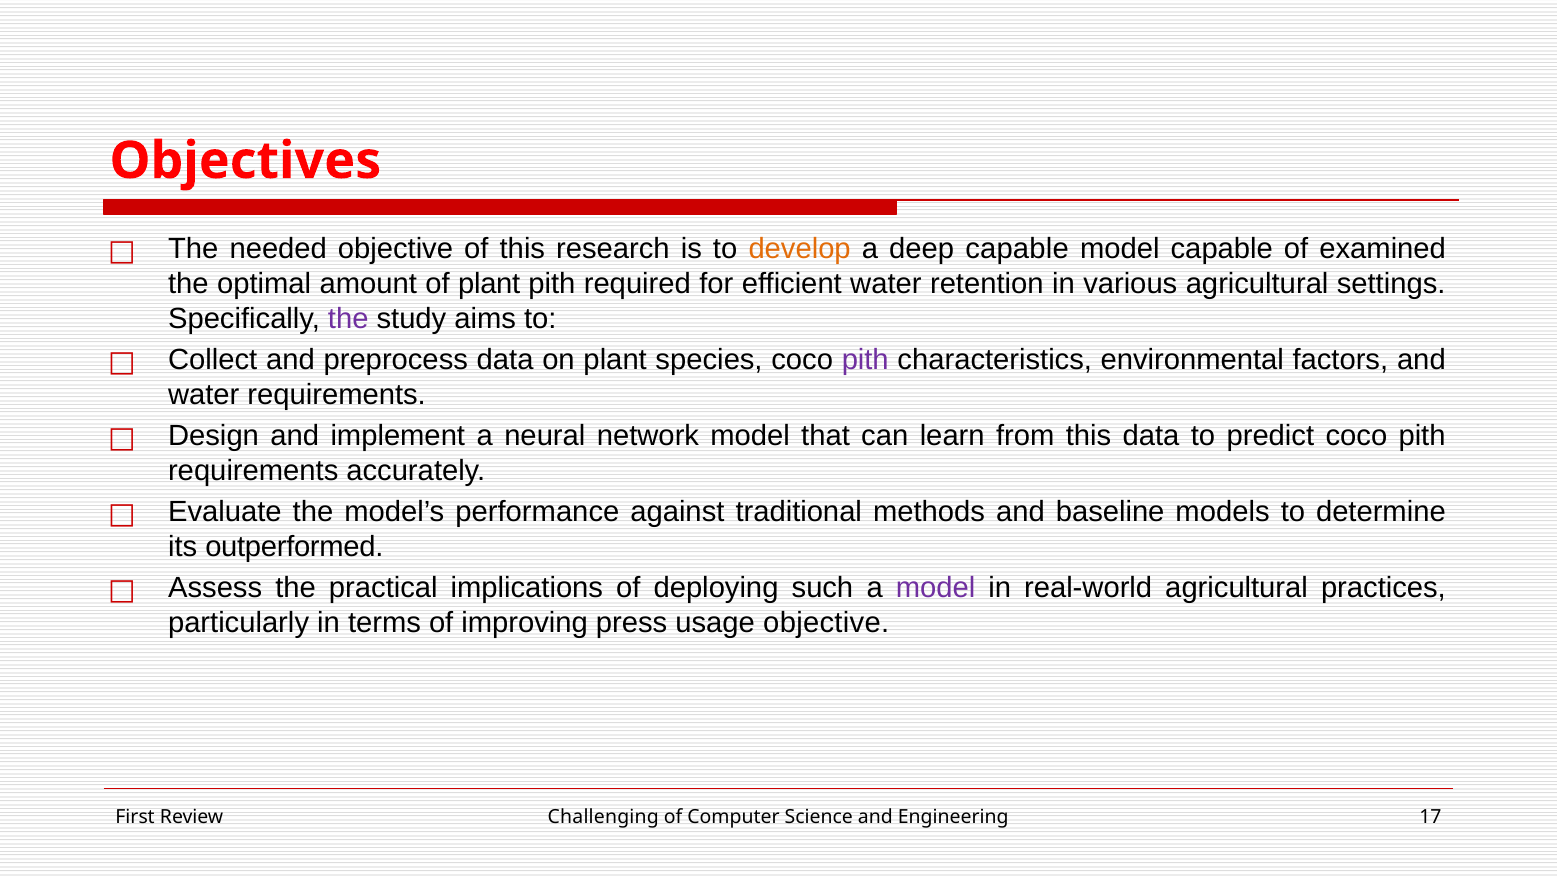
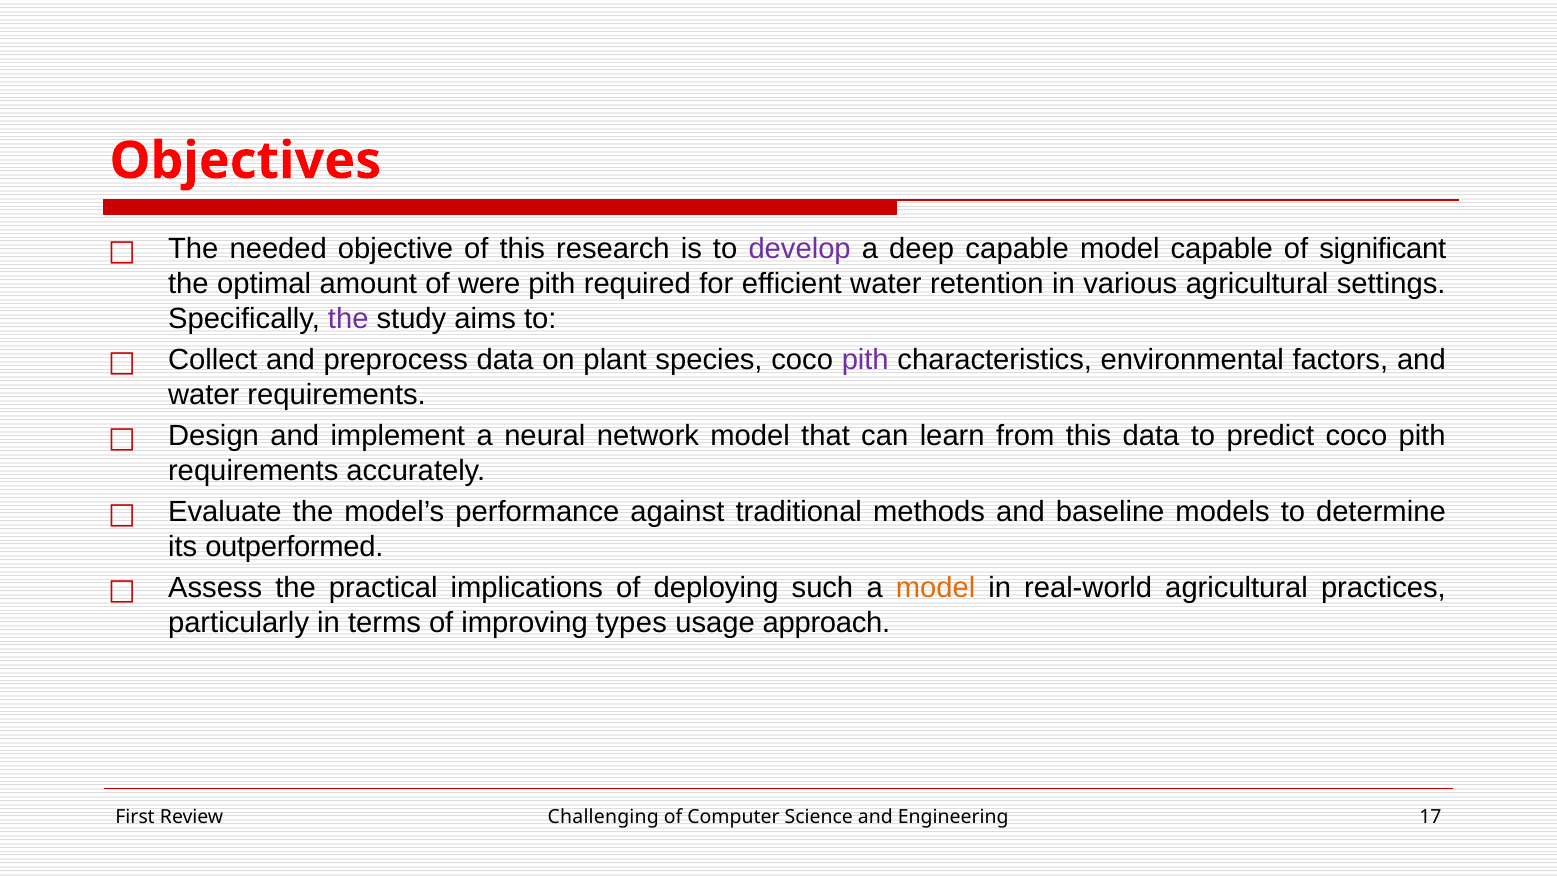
develop colour: orange -> purple (800, 249)
examined: examined -> significant (1383, 249)
of plant: plant -> were (489, 284)
model colour: purple -> orange (936, 588)
press: press -> types (631, 623)
usage objective: objective -> approach (826, 623)
